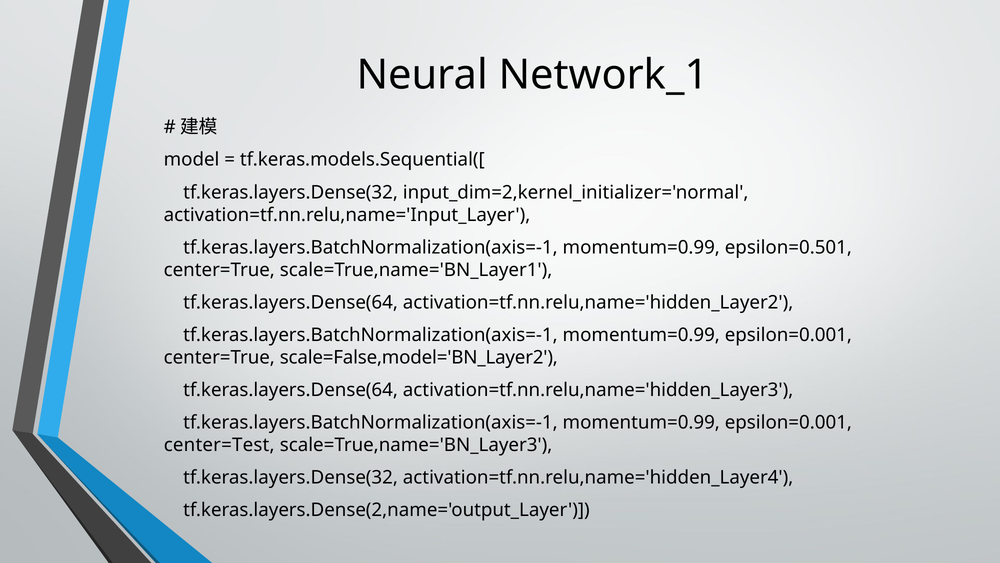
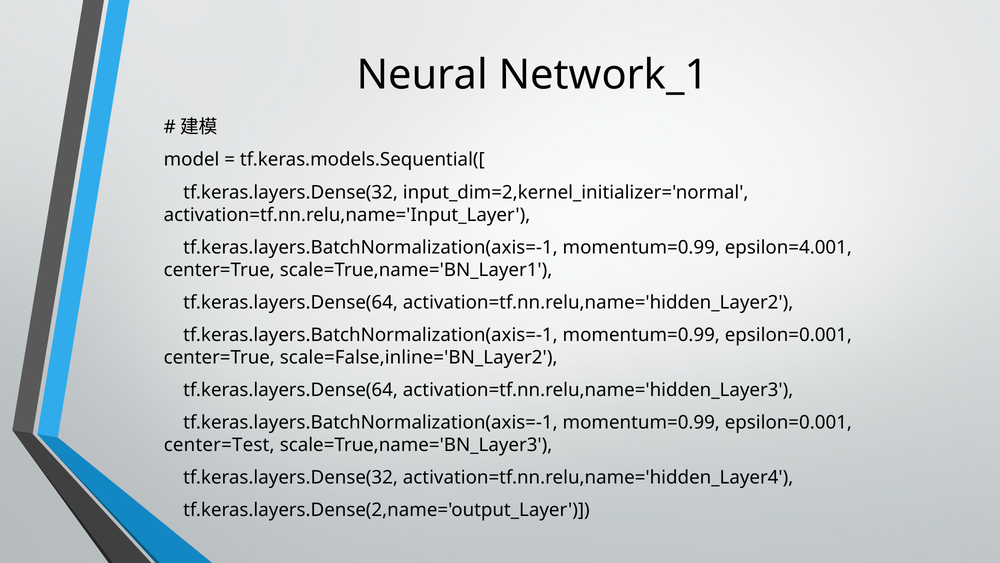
epsilon=0.501: epsilon=0.501 -> epsilon=4.001 (788, 247)
scale=False,model='BN_Layer2: scale=False,model='BN_Layer2 -> scale=False,inline='BN_Layer2 (419, 357)
